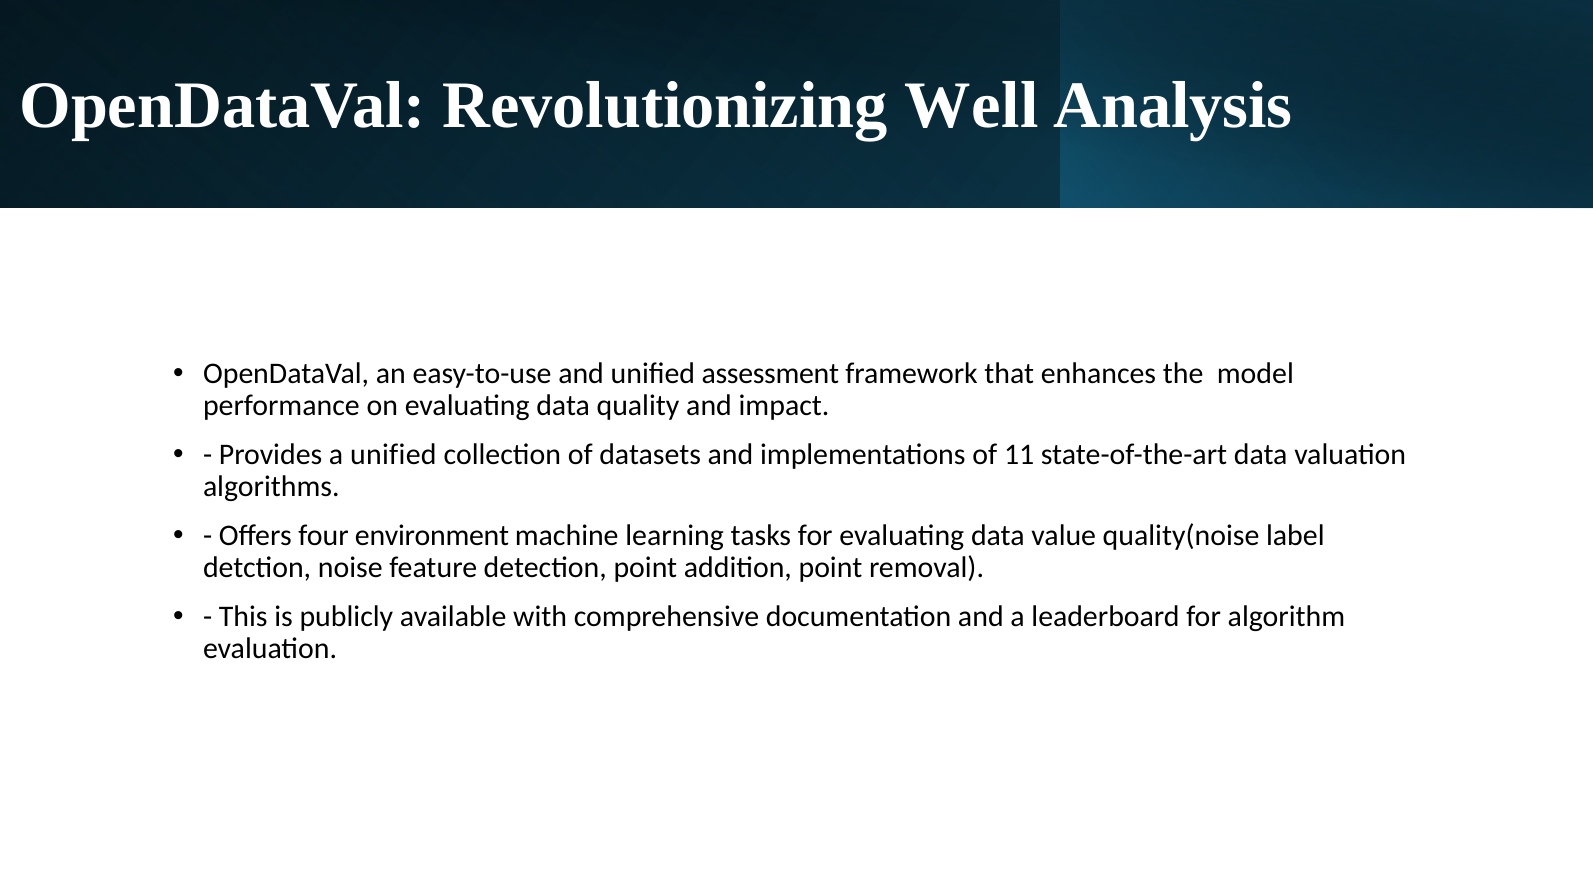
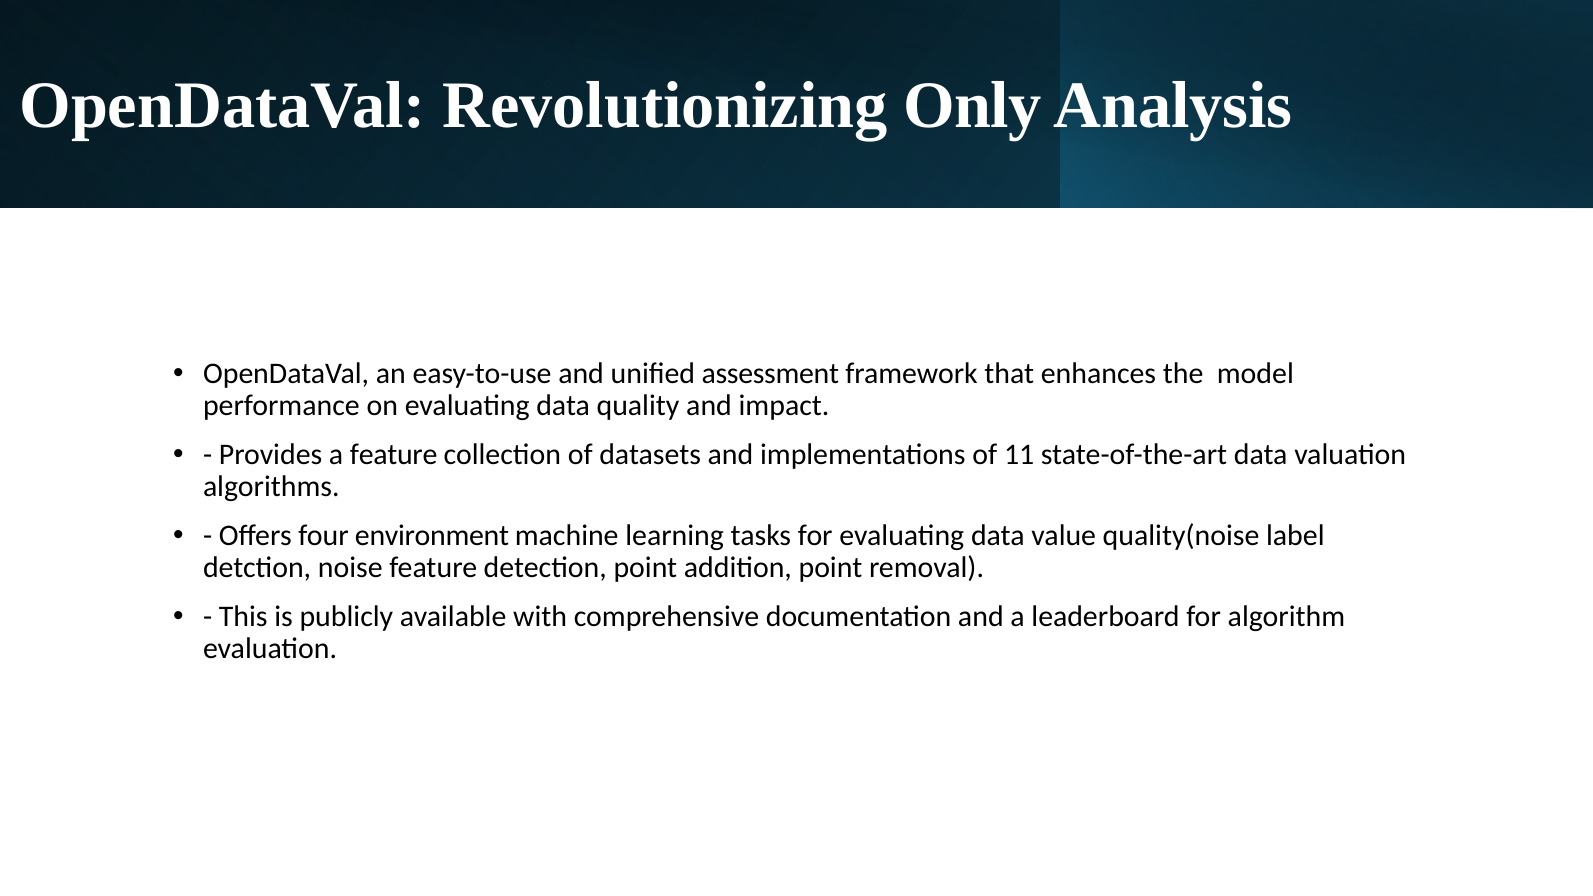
Well: Well -> Only (973, 106)
a unified: unified -> feature (394, 455)
